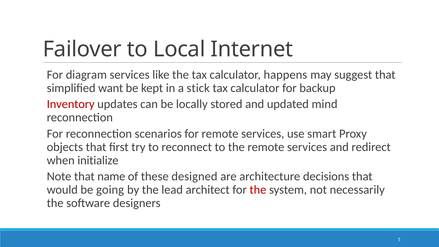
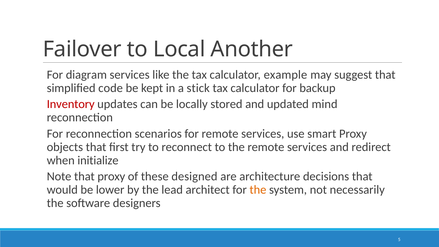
Internet: Internet -> Another (252, 49)
happens: happens -> example (285, 75)
want: want -> code (111, 88)
that name: name -> proxy (111, 176)
going: going -> lower (110, 190)
the colour: red -> orange (258, 190)
